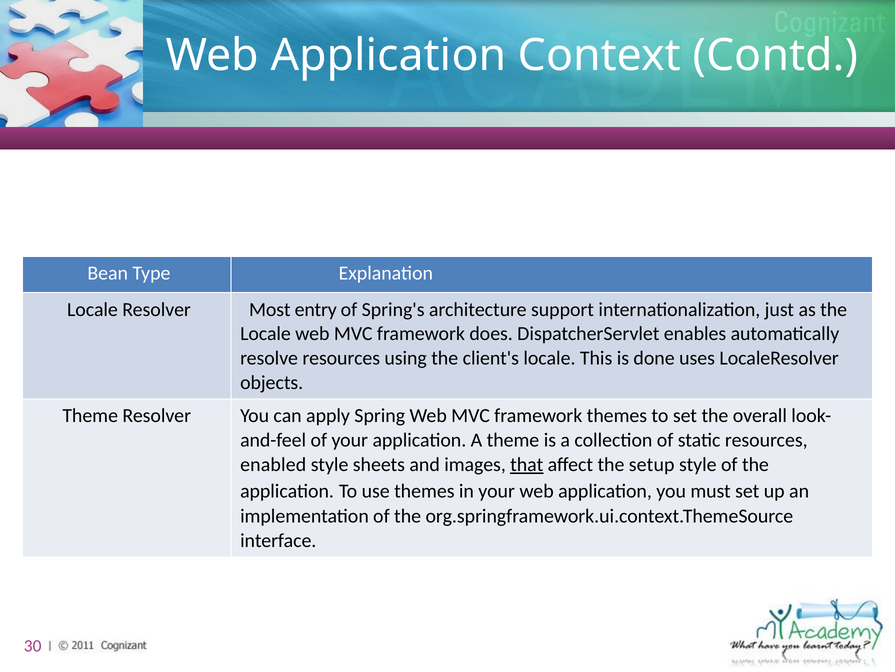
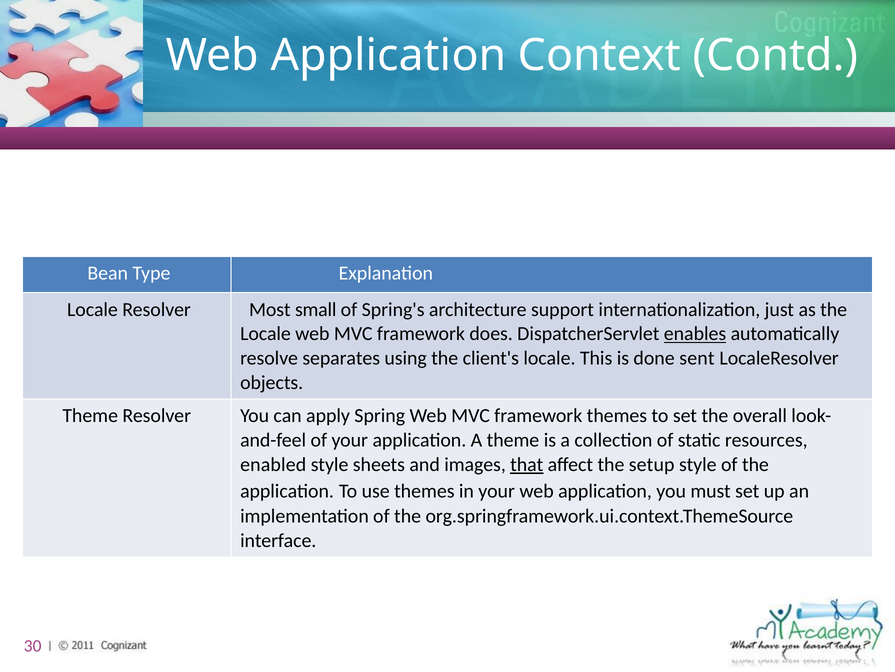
entry: entry -> small (316, 309)
enables underline: none -> present (695, 334)
resolve resources: resources -> separates (341, 358)
uses: uses -> sent (697, 358)
